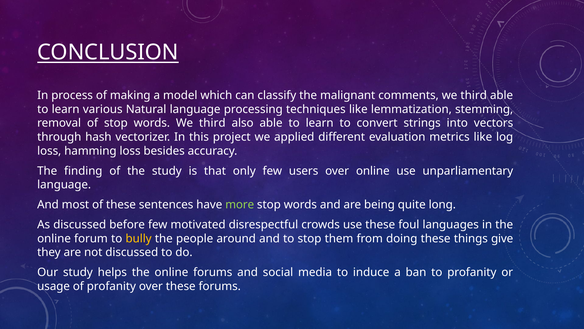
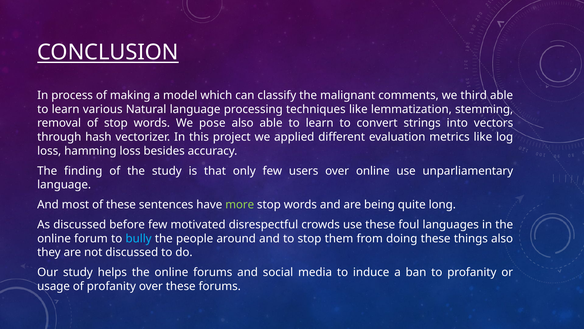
words We third: third -> pose (212, 123)
bully colour: yellow -> light blue (139, 238)
things give: give -> also (502, 238)
